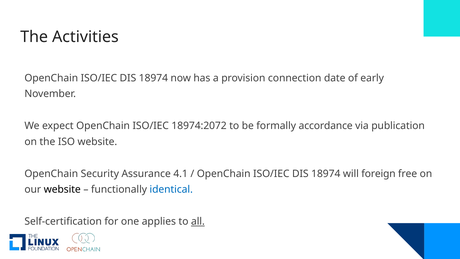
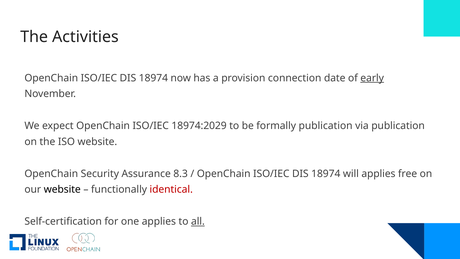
early underline: none -> present (372, 78)
18974:2072: 18974:2072 -> 18974:2029 (199, 126)
formally accordance: accordance -> publication (326, 126)
4.1: 4.1 -> 8.3 (181, 174)
will foreign: foreign -> applies (378, 174)
identical colour: blue -> red (171, 189)
